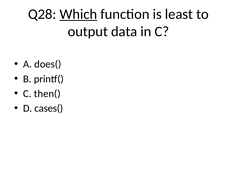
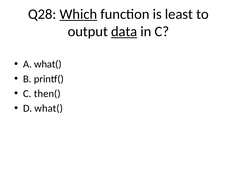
data underline: none -> present (124, 32)
A does(: does( -> what( (48, 64)
D cases(: cases( -> what( (49, 109)
